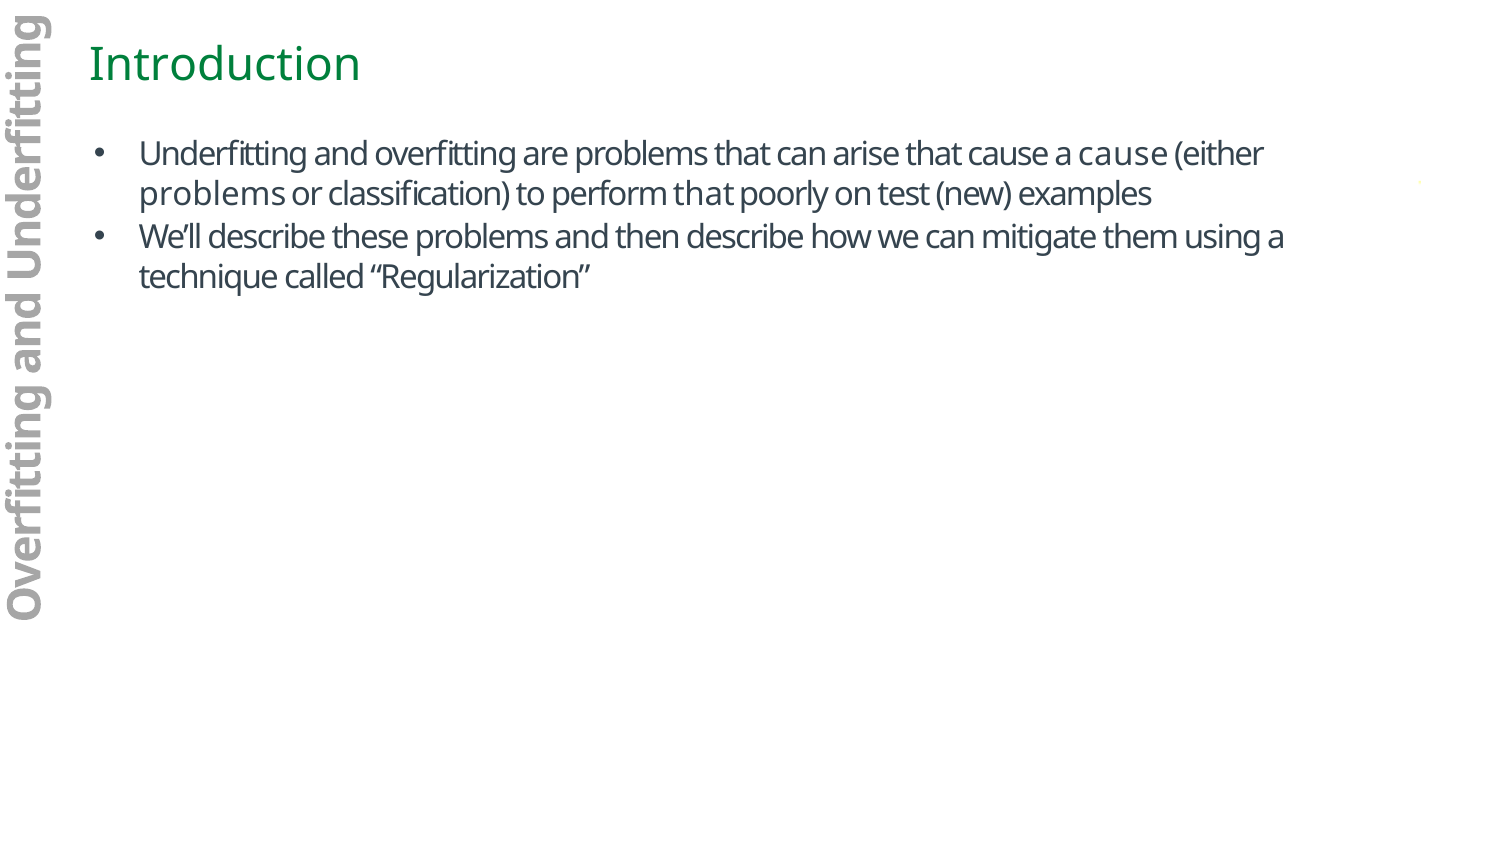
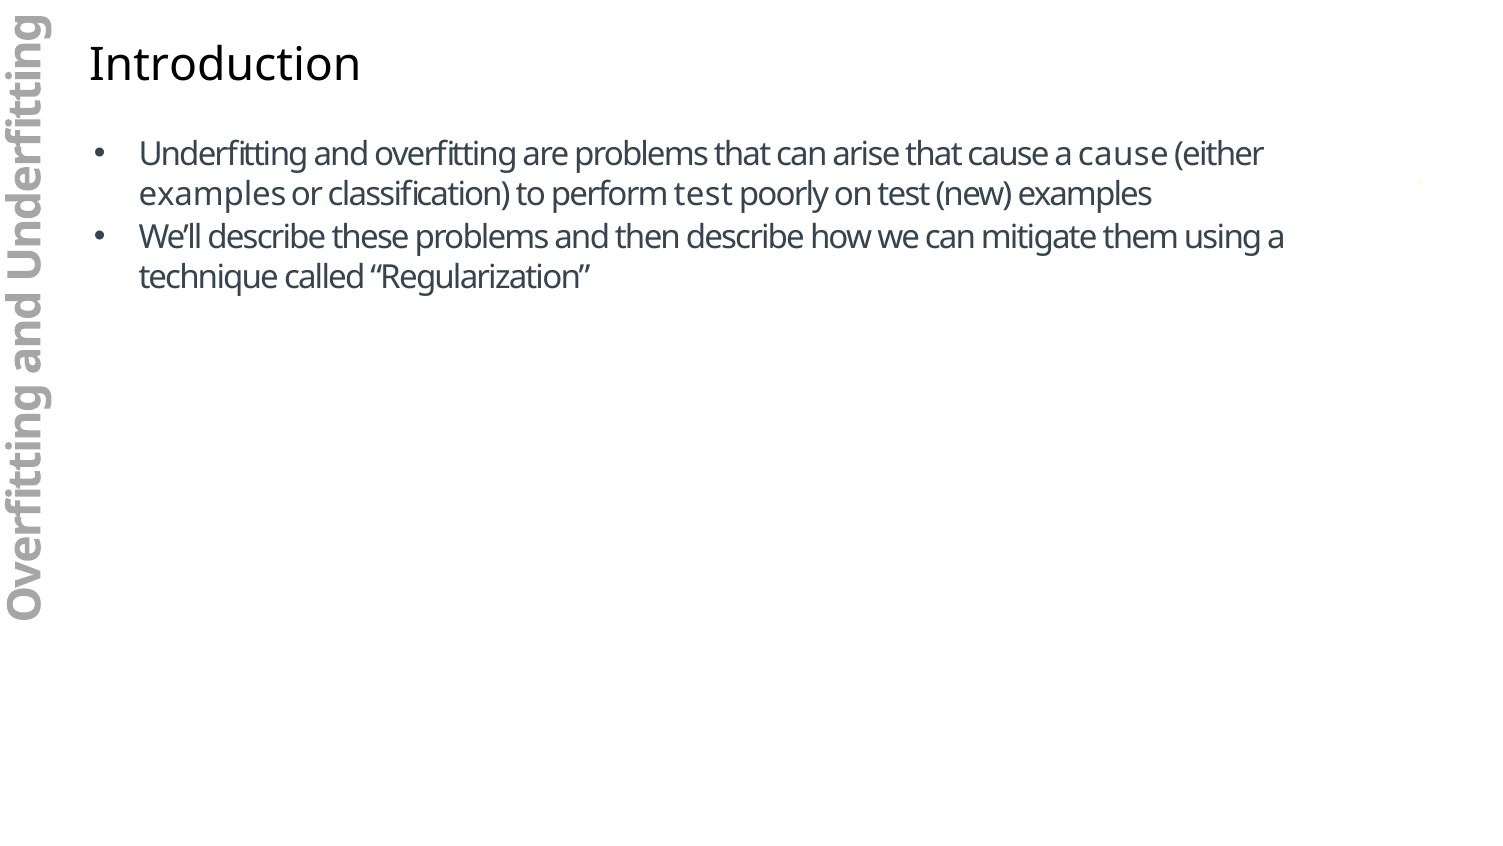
Introduction colour: green -> black (225, 65)
problems: problems -> examples (213, 194)
perform that: that -> test (703, 194)
